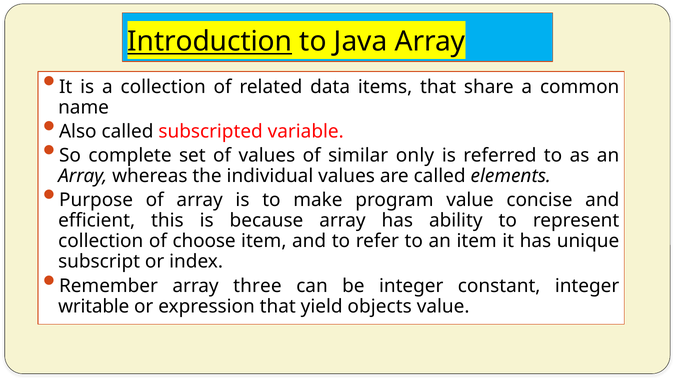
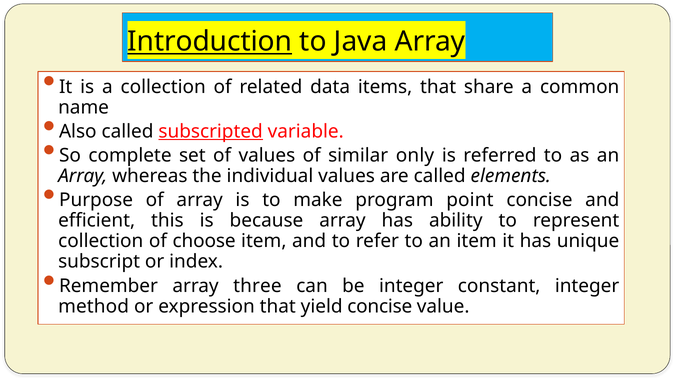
subscripted underline: none -> present (211, 132)
program value: value -> point (470, 201)
writable: writable -> method (94, 307)
yield objects: objects -> concise (380, 307)
